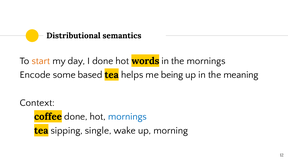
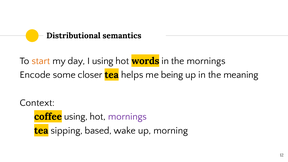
I done: done -> using (103, 61)
based: based -> closer (90, 75)
coffee done: done -> using (76, 117)
mornings colour: blue -> purple (127, 117)
single: single -> based (98, 131)
